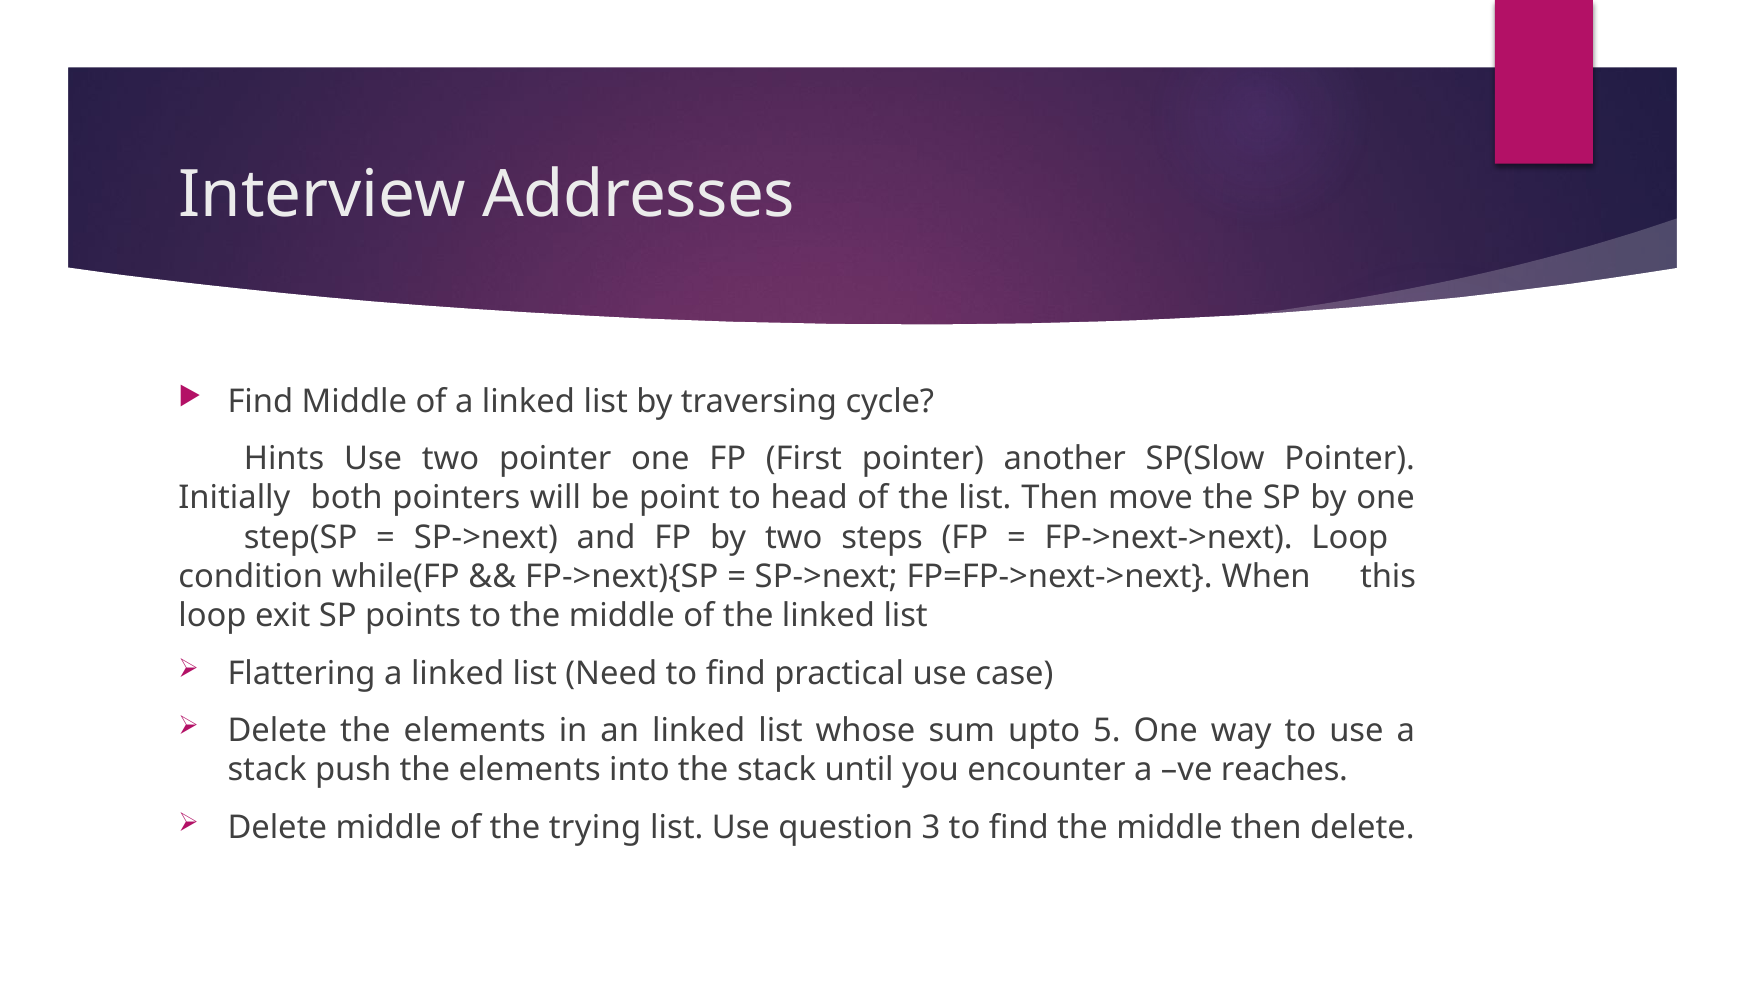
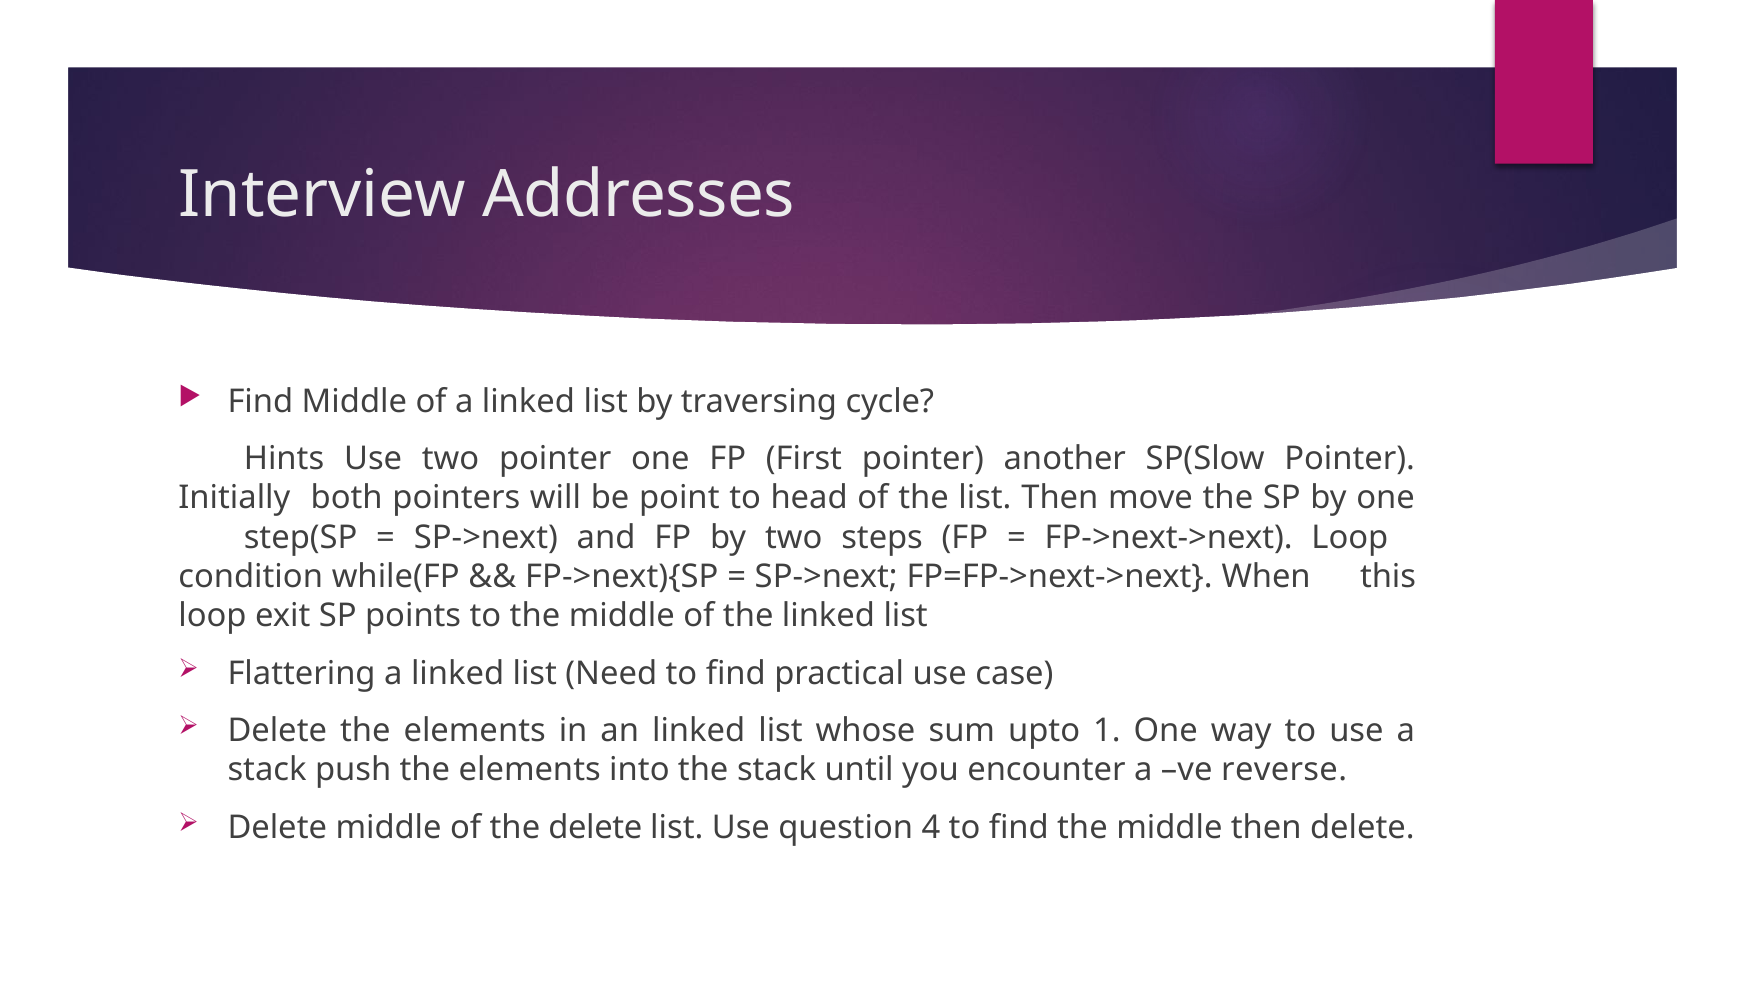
5: 5 -> 1 (1107, 731)
reaches: reaches -> reverse (1284, 770)
the trying: trying -> delete (595, 828)
3: 3 -> 4 (931, 828)
